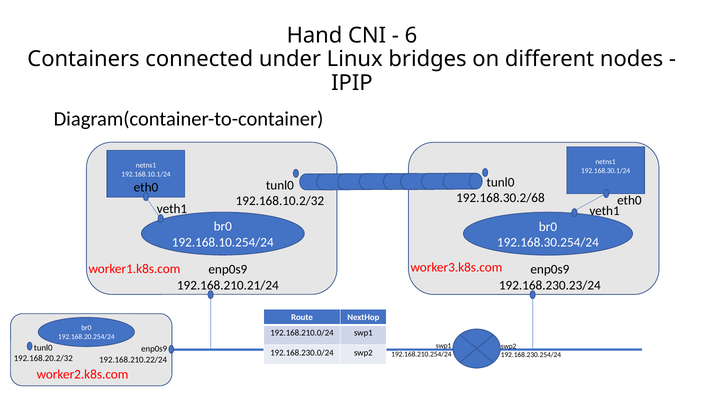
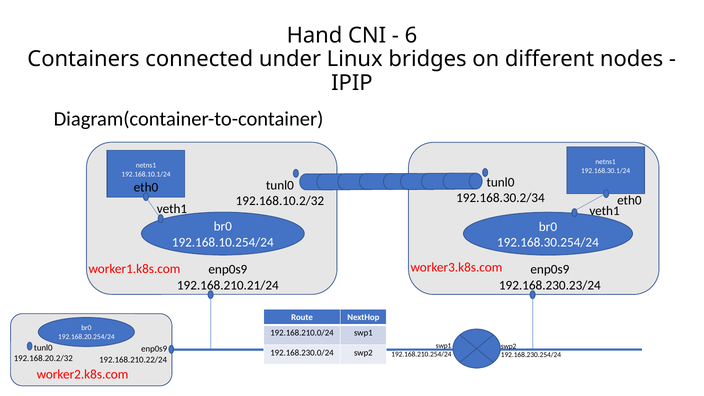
192.168.30.2/68: 192.168.30.2/68 -> 192.168.30.2/34 (500, 198)
